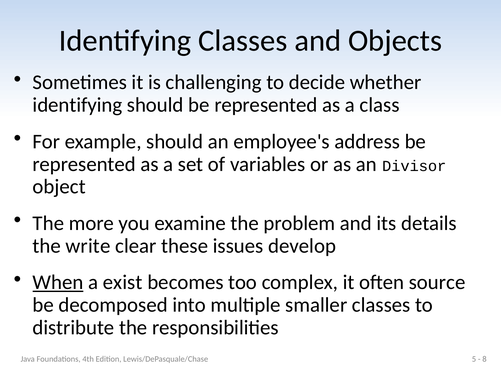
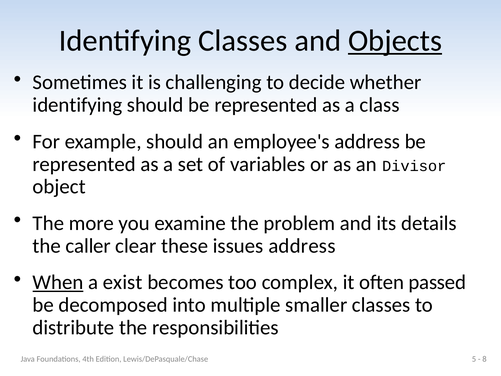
Objects underline: none -> present (395, 41)
write: write -> caller (88, 246)
issues develop: develop -> address (302, 246)
source: source -> passed (437, 282)
